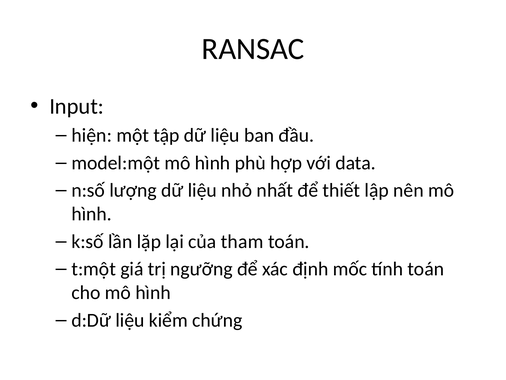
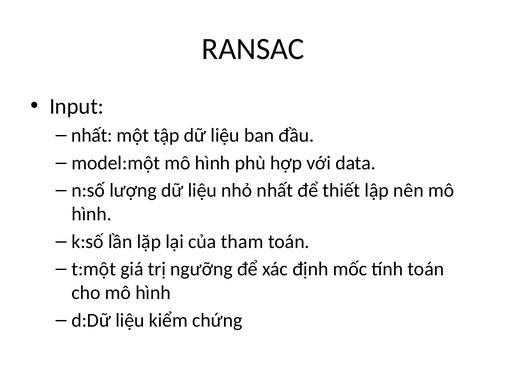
hiện: hiện -> nhất (92, 135)
